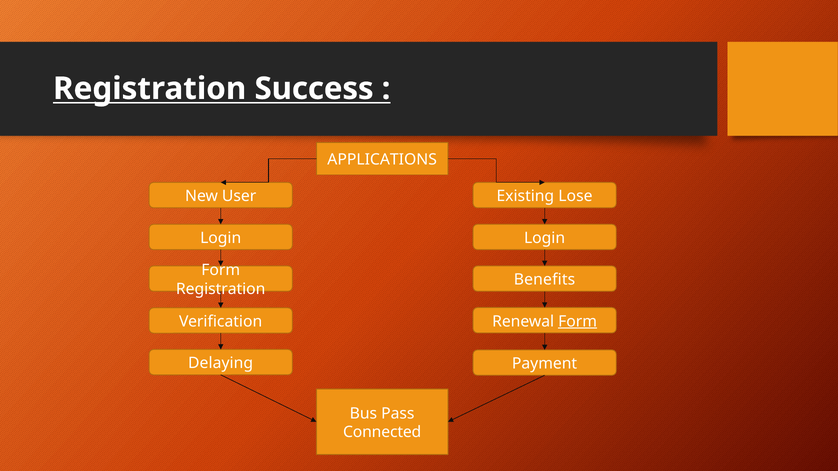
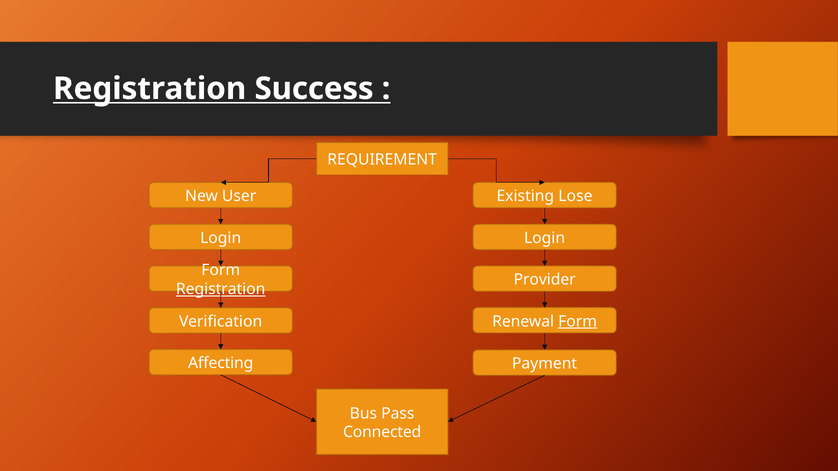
APPLICATIONS: APPLICATIONS -> REQUIREMENT (382, 160)
Benefits: Benefits -> Provider (545, 280)
Registration underline: none -> present (221, 289)
Delaying: Delaying -> Affecting (221, 363)
